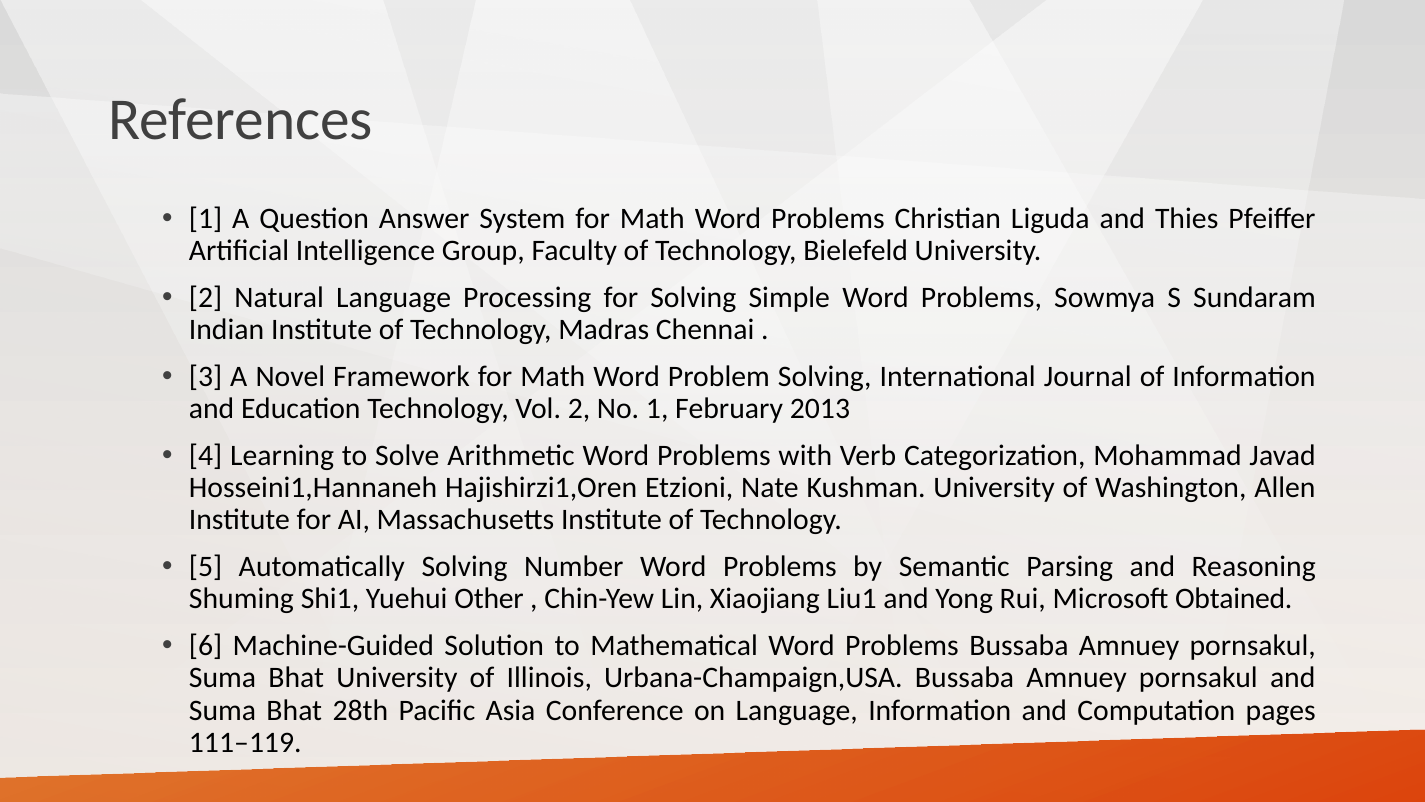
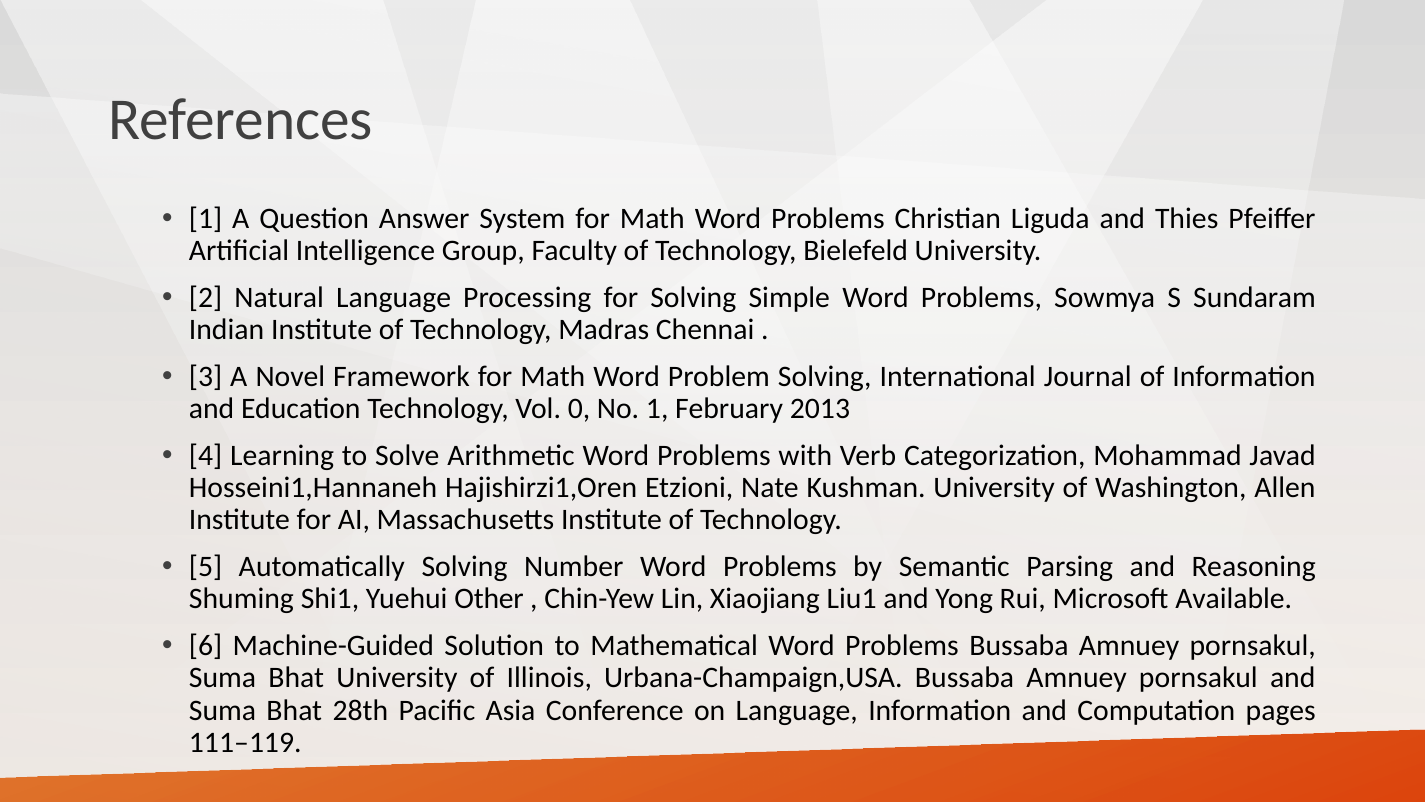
Vol 2: 2 -> 0 (579, 409)
Obtained: Obtained -> Available (1234, 599)
